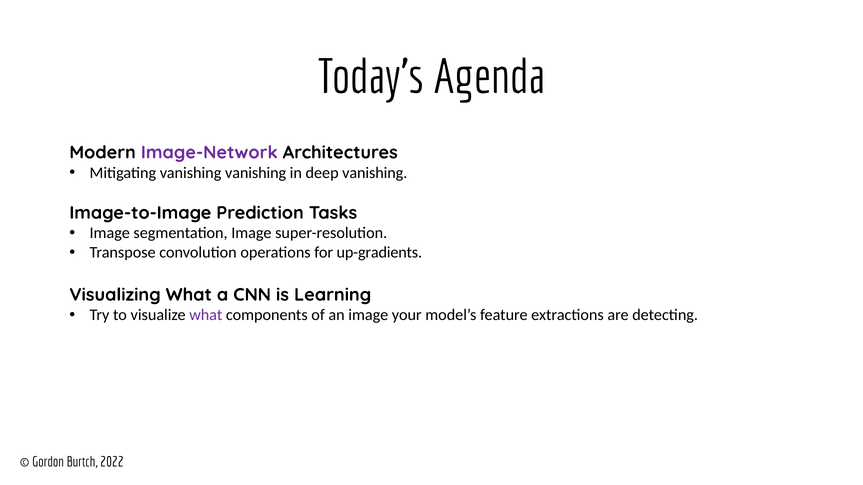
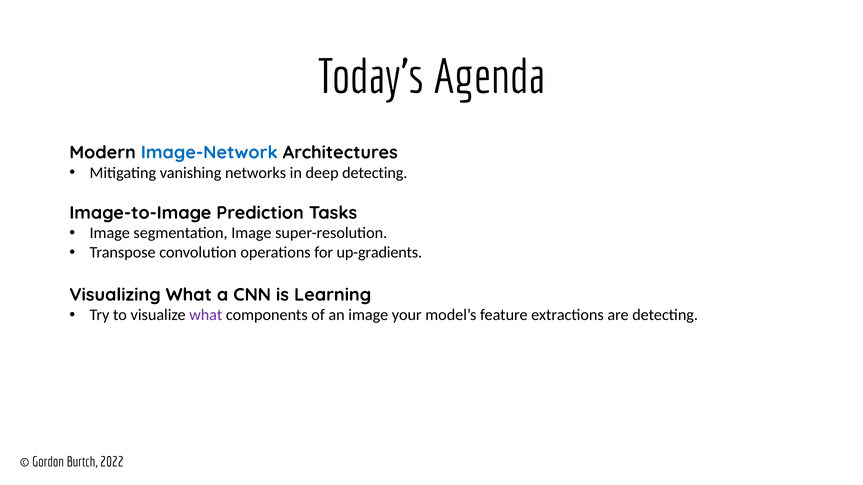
Image-Network colour: purple -> blue (209, 153)
vanishing vanishing: vanishing -> networks (256, 173)
deep vanishing: vanishing -> detecting (375, 173)
